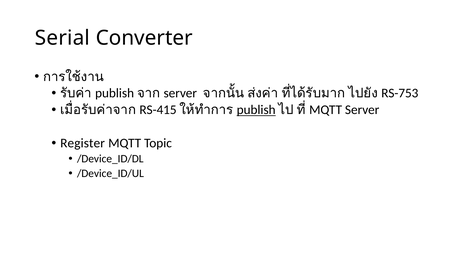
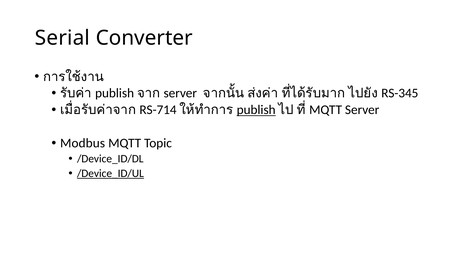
RS-753: RS-753 -> RS-345 (400, 93)
RS-415: RS-415 -> RS-714 (158, 110)
Register: Register -> Modbus (83, 143)
/Device_ID/UL underline: none -> present (110, 173)
